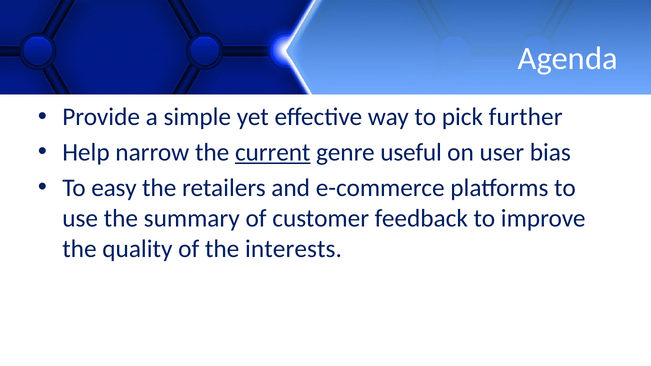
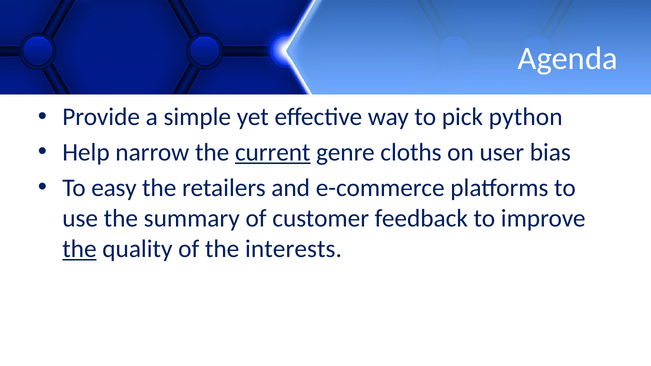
further: further -> python (526, 117)
useful: useful -> cloths (411, 153)
the underline: none -> present (79, 249)
